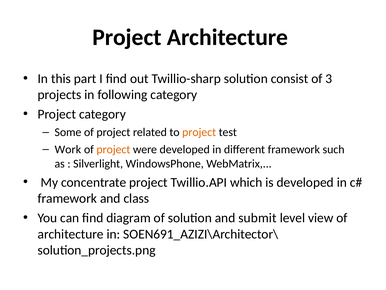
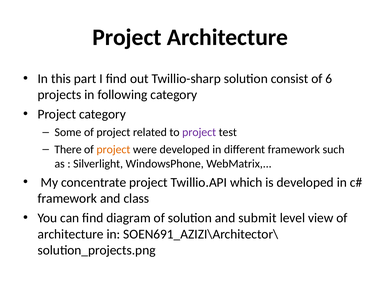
3: 3 -> 6 (329, 78)
project colour: orange -> purple (199, 132)
Work: Work -> There (68, 149)
